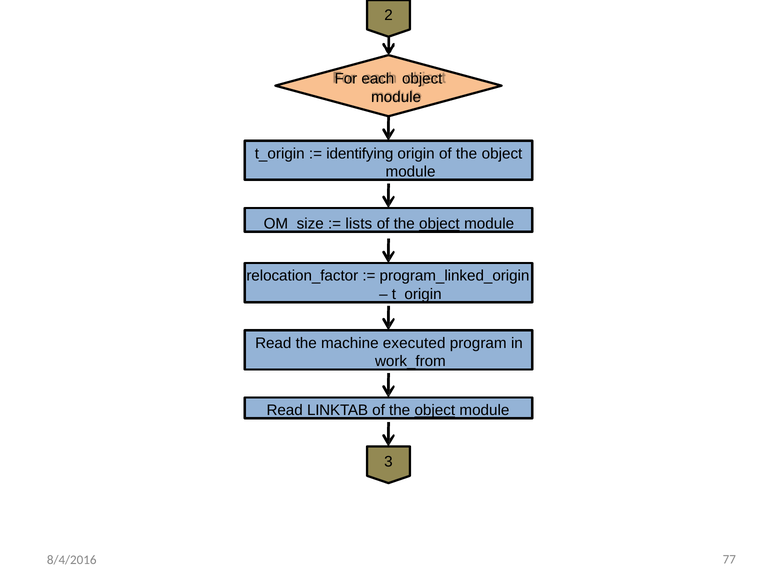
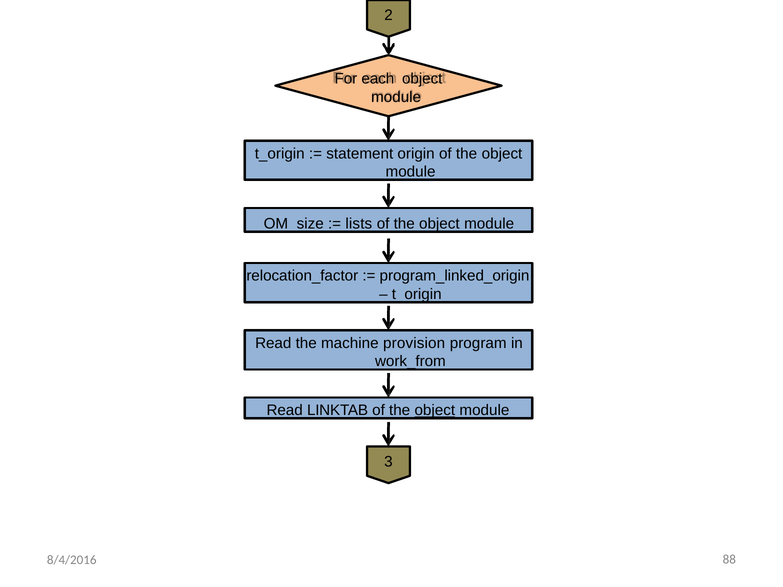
identifying: identifying -> statement (360, 154)
object underline: present -> none (439, 224)
executed: executed -> provision (414, 343)
77: 77 -> 88 (729, 560)
